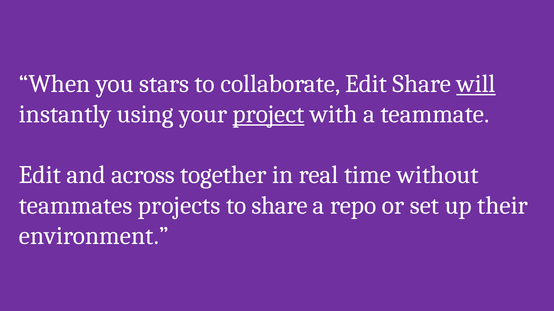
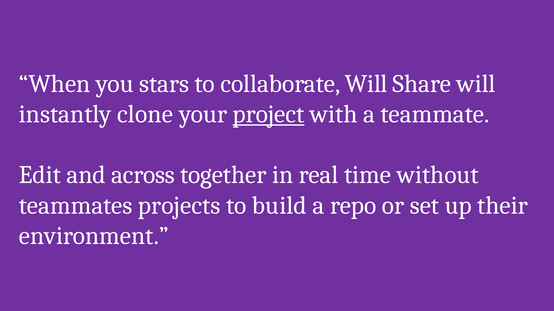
collaborate Edit: Edit -> Will (366, 84)
will underline: present -> none (476, 84)
using: using -> clone (145, 114)
to share: share -> build (279, 206)
